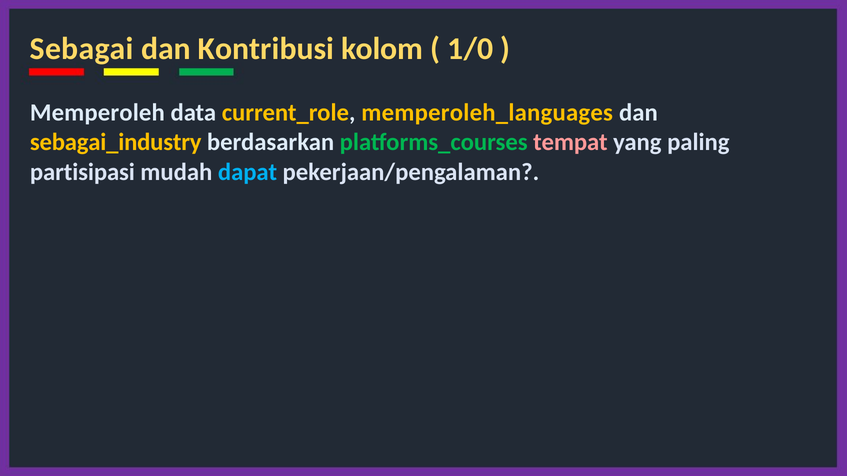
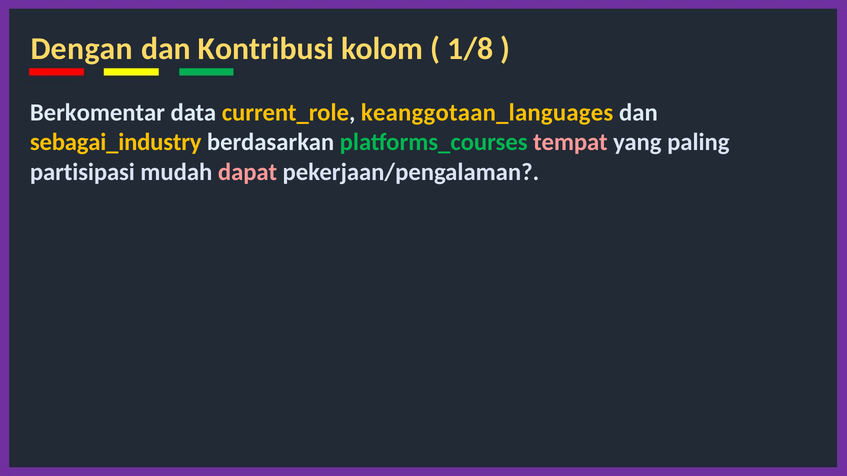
Sebagai: Sebagai -> Dengan (82, 49)
1/0: 1/0 -> 1/8 (470, 49)
Memperoleh: Memperoleh -> Berkomentar (97, 113)
memperoleh_languages: memperoleh_languages -> keanggotaan_languages (487, 113)
dapat colour: light blue -> pink (248, 172)
